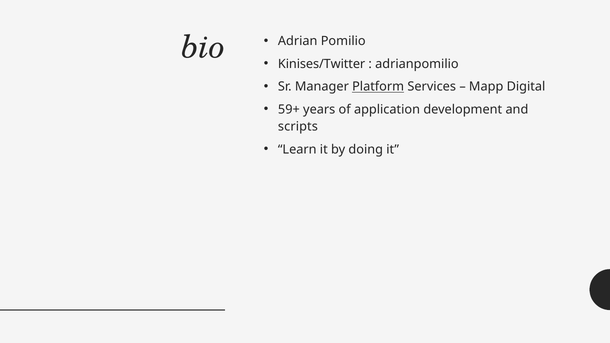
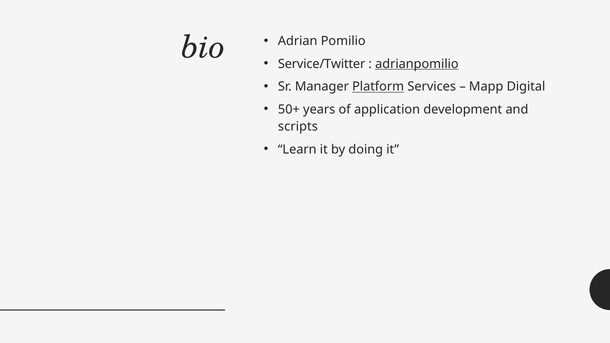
Kinises/Twitter: Kinises/Twitter -> Service/Twitter (322, 64)
adrianpomilio underline: none -> present (417, 64)
59+: 59+ -> 50+ (289, 110)
